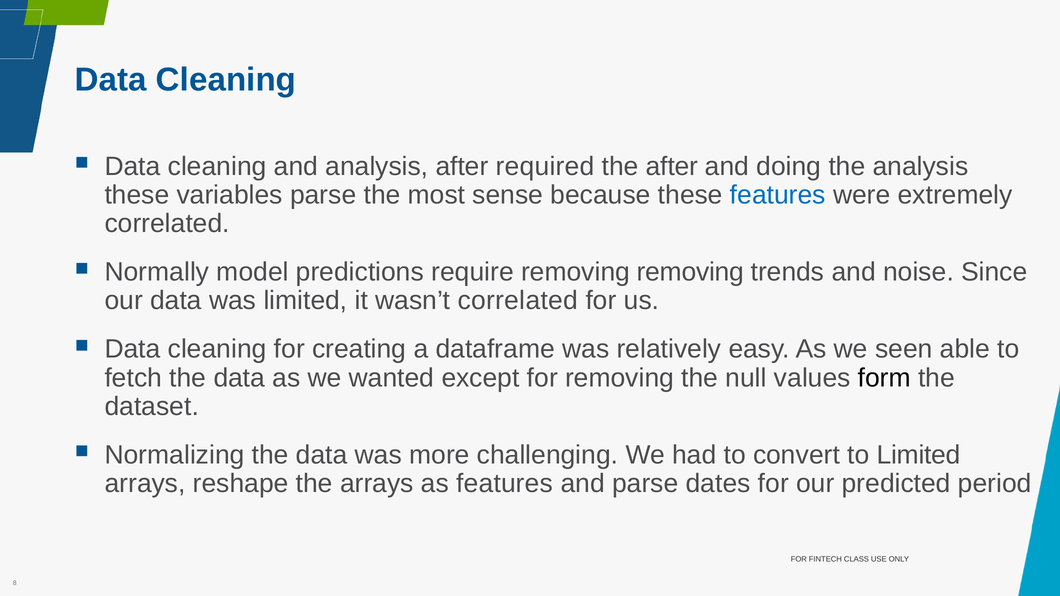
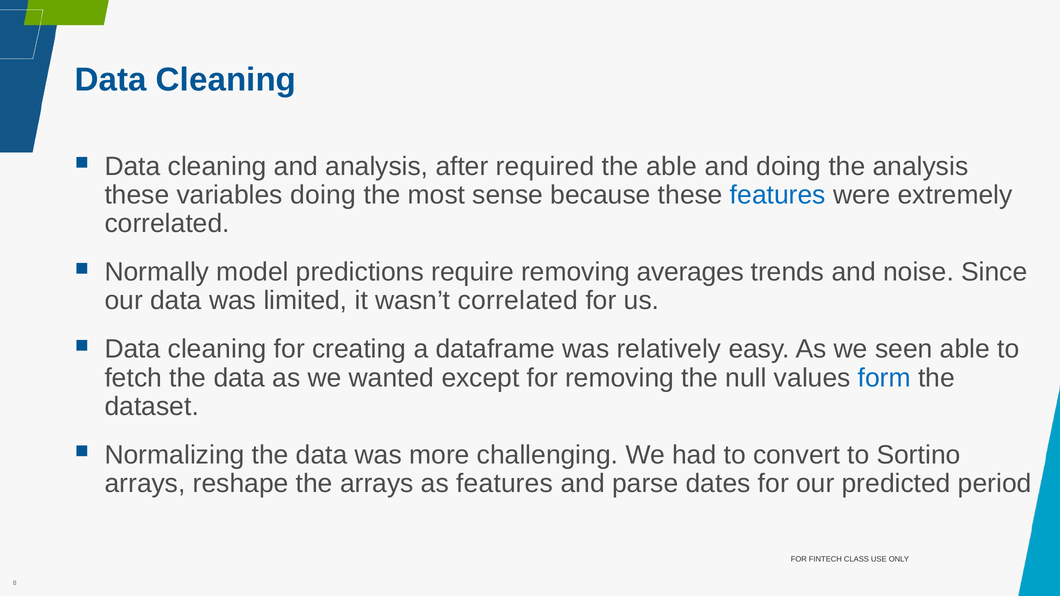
the after: after -> able (672, 166)
variables parse: parse -> doing (323, 195)
removing removing: removing -> averages (690, 272)
form colour: black -> blue (884, 378)
to Limited: Limited -> Sortino (919, 455)
